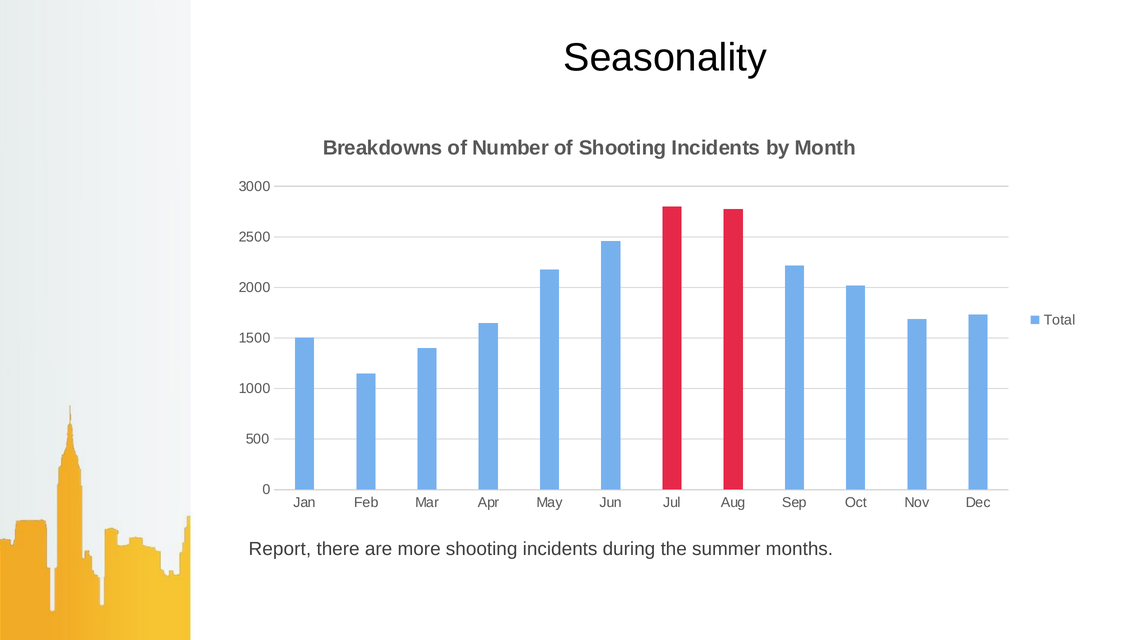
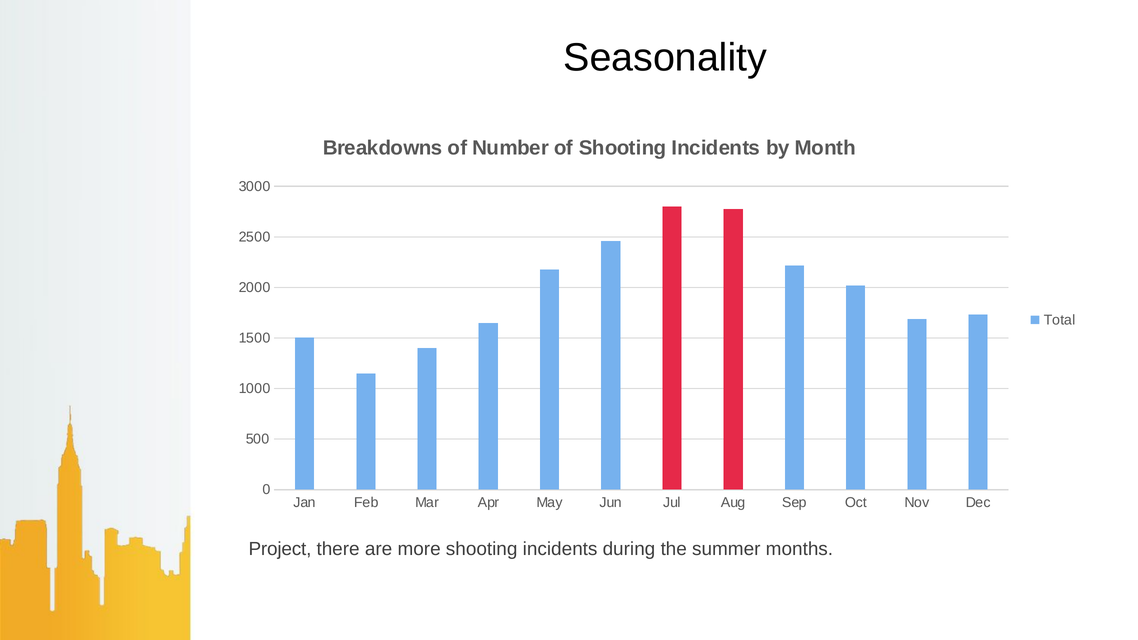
Report: Report -> Project (280, 549)
